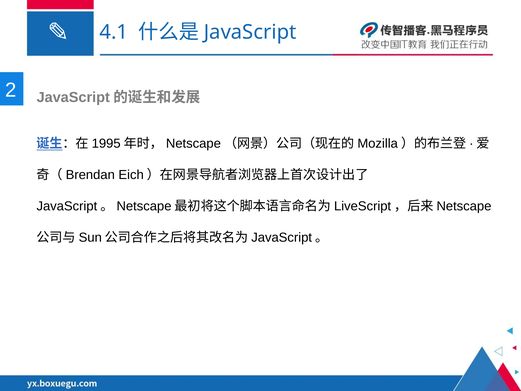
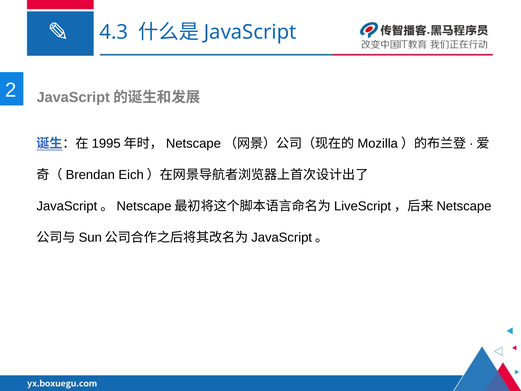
4.1: 4.1 -> 4.3 (114, 32)
